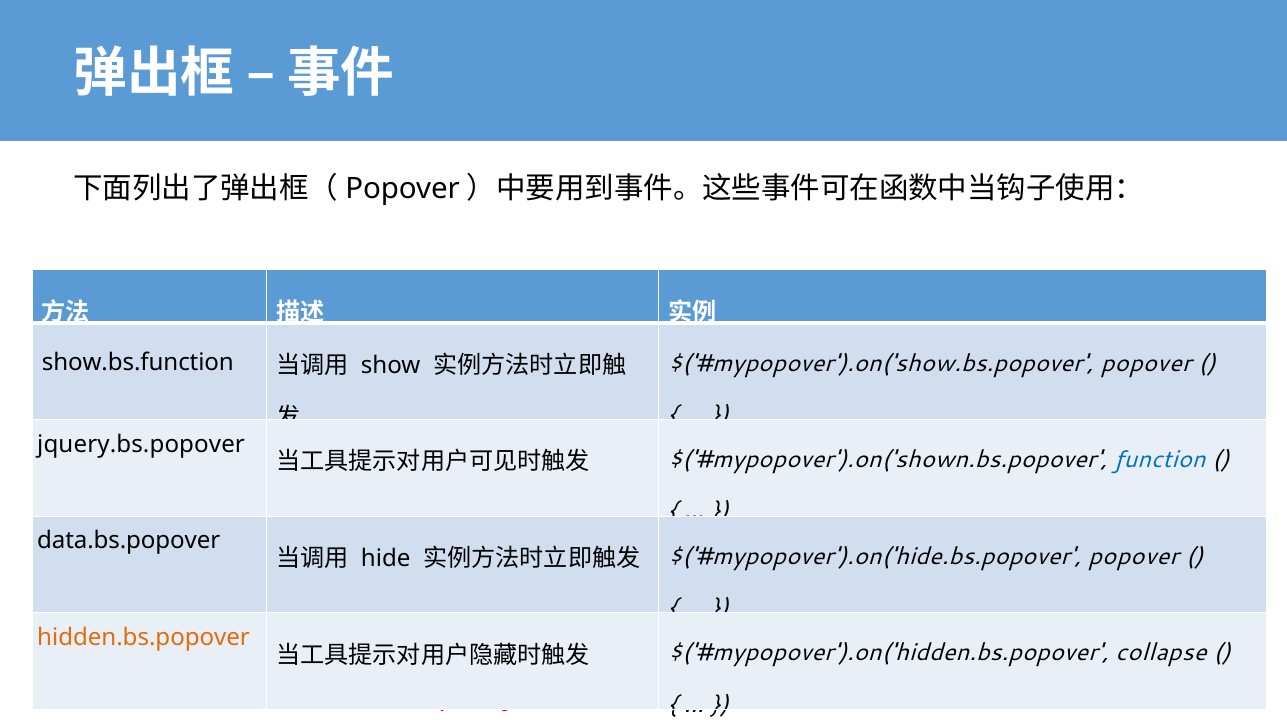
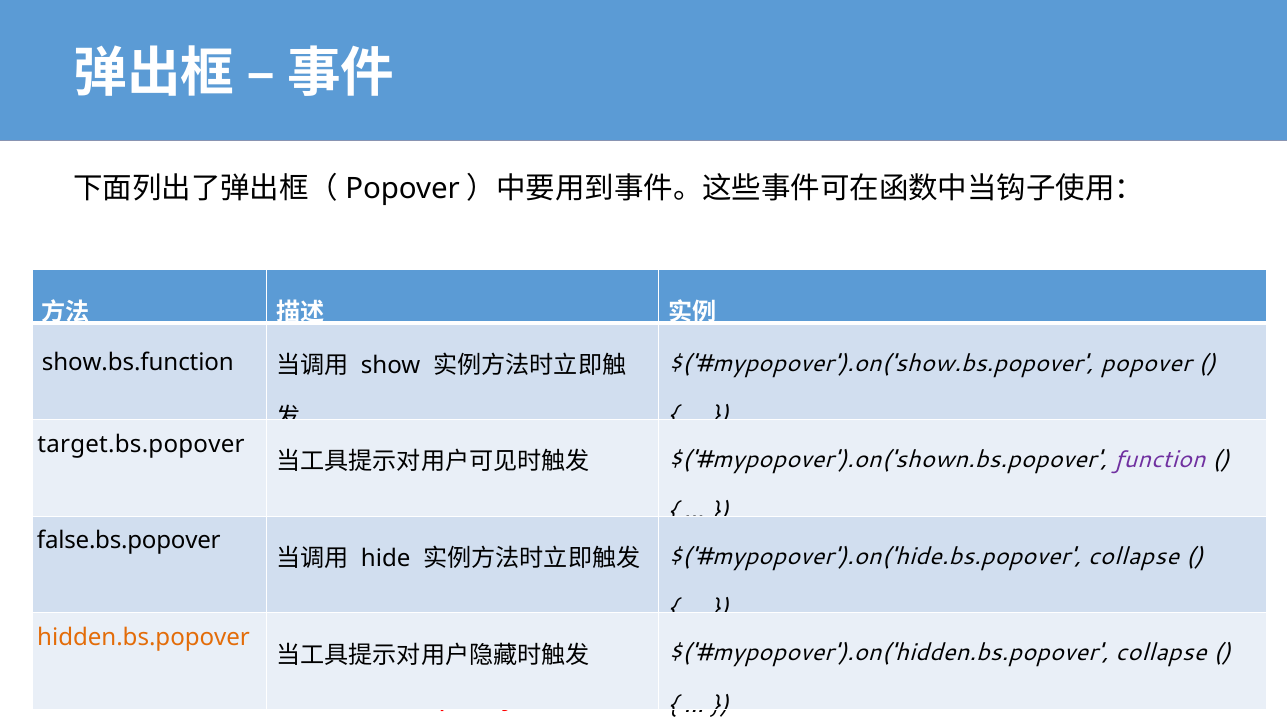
jquery.bs.popover: jquery.bs.popover -> target.bs.popover (141, 444)
function colour: blue -> purple (1160, 460)
data.bs.popover: data.bs.popover -> false.bs.popover (129, 541)
popover: popover -> collapse (1134, 556)
